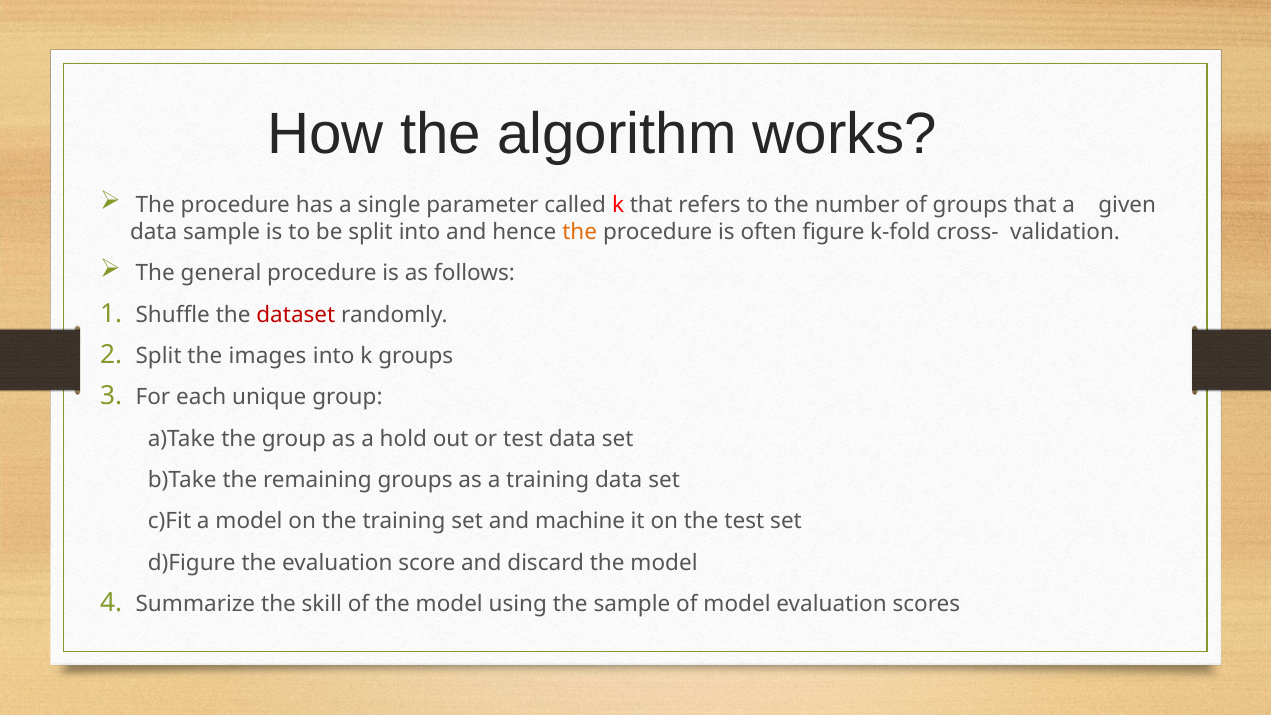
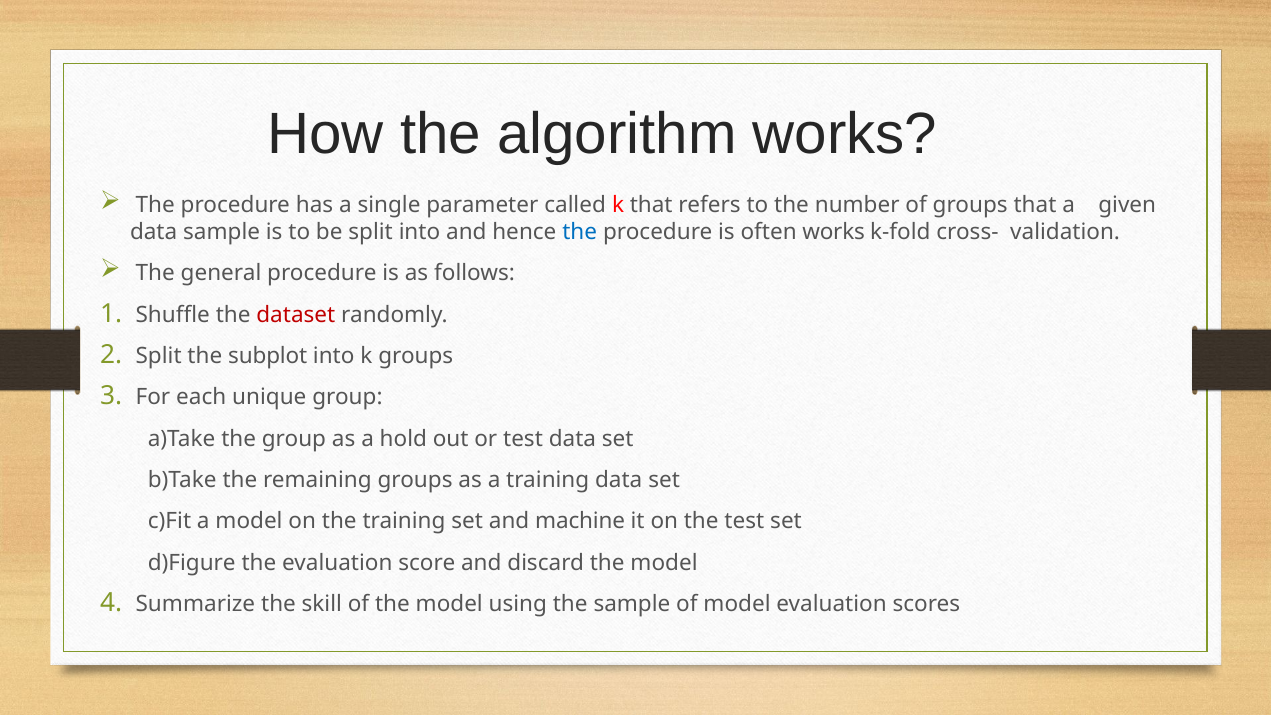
the colour: orange -> blue (580, 232)
often figure: figure -> works (834, 232)
images: images -> subplot (268, 356)
